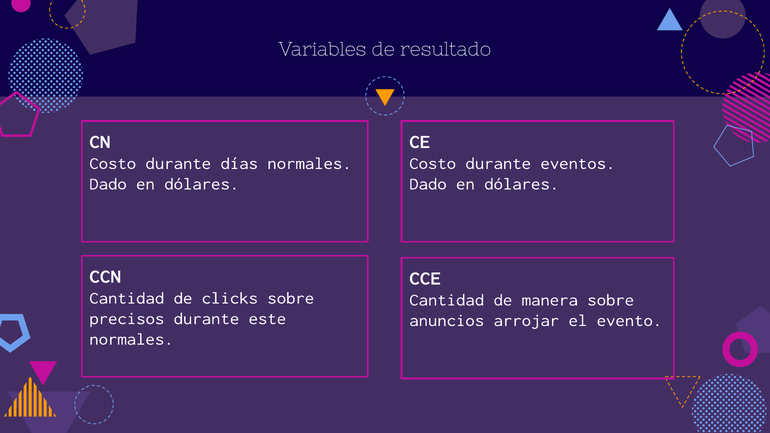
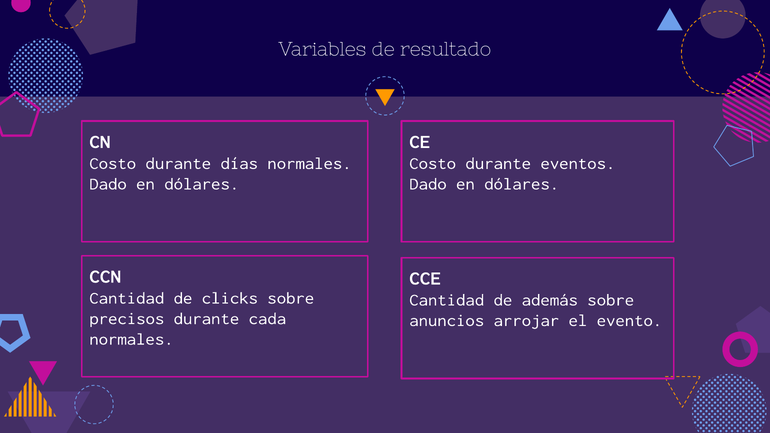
manera: manera -> además (550, 300)
este: este -> cada (267, 319)
